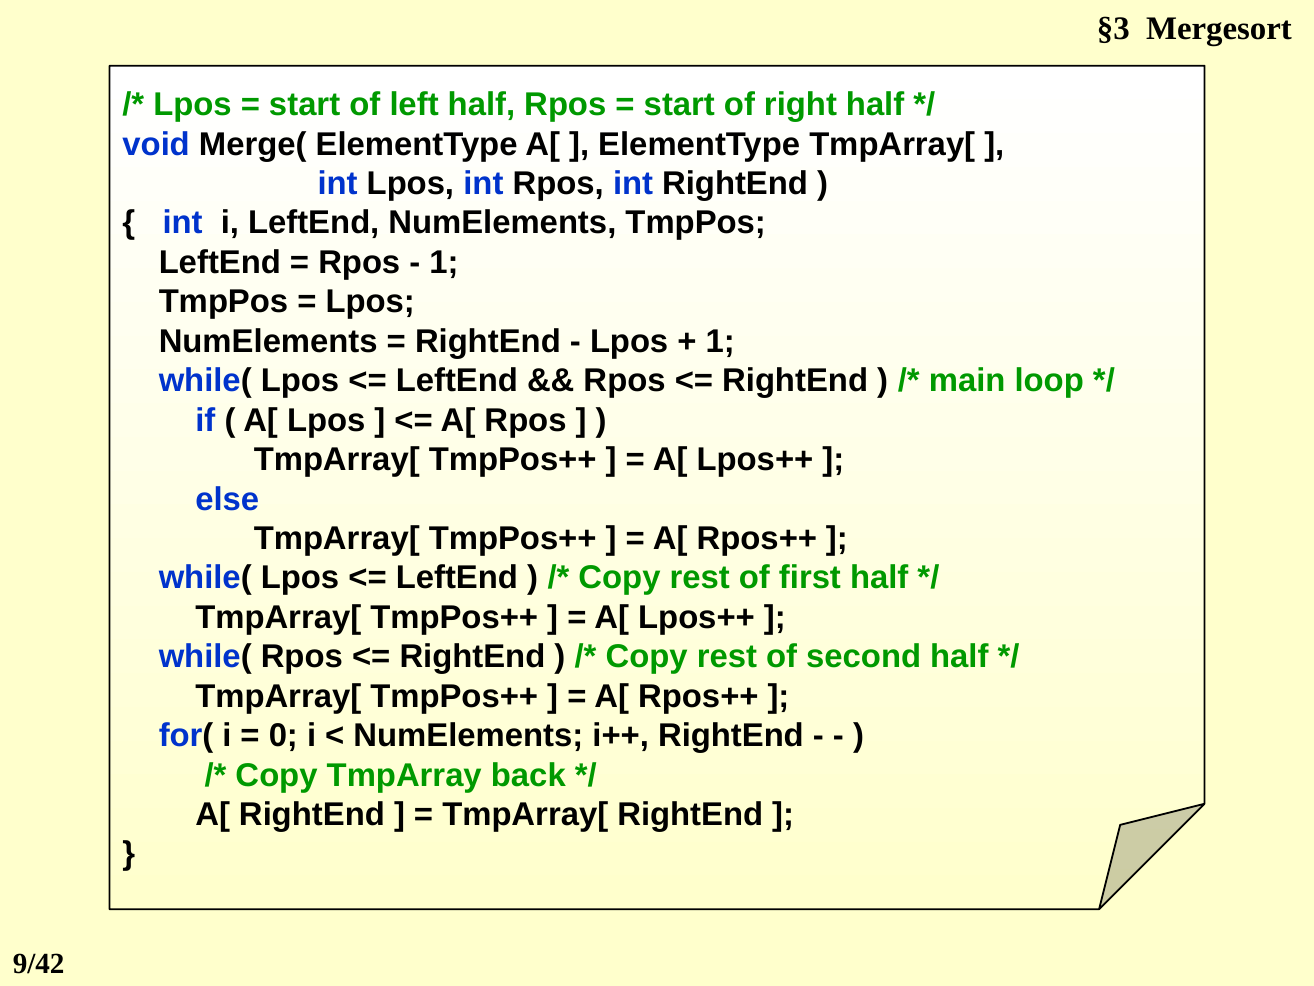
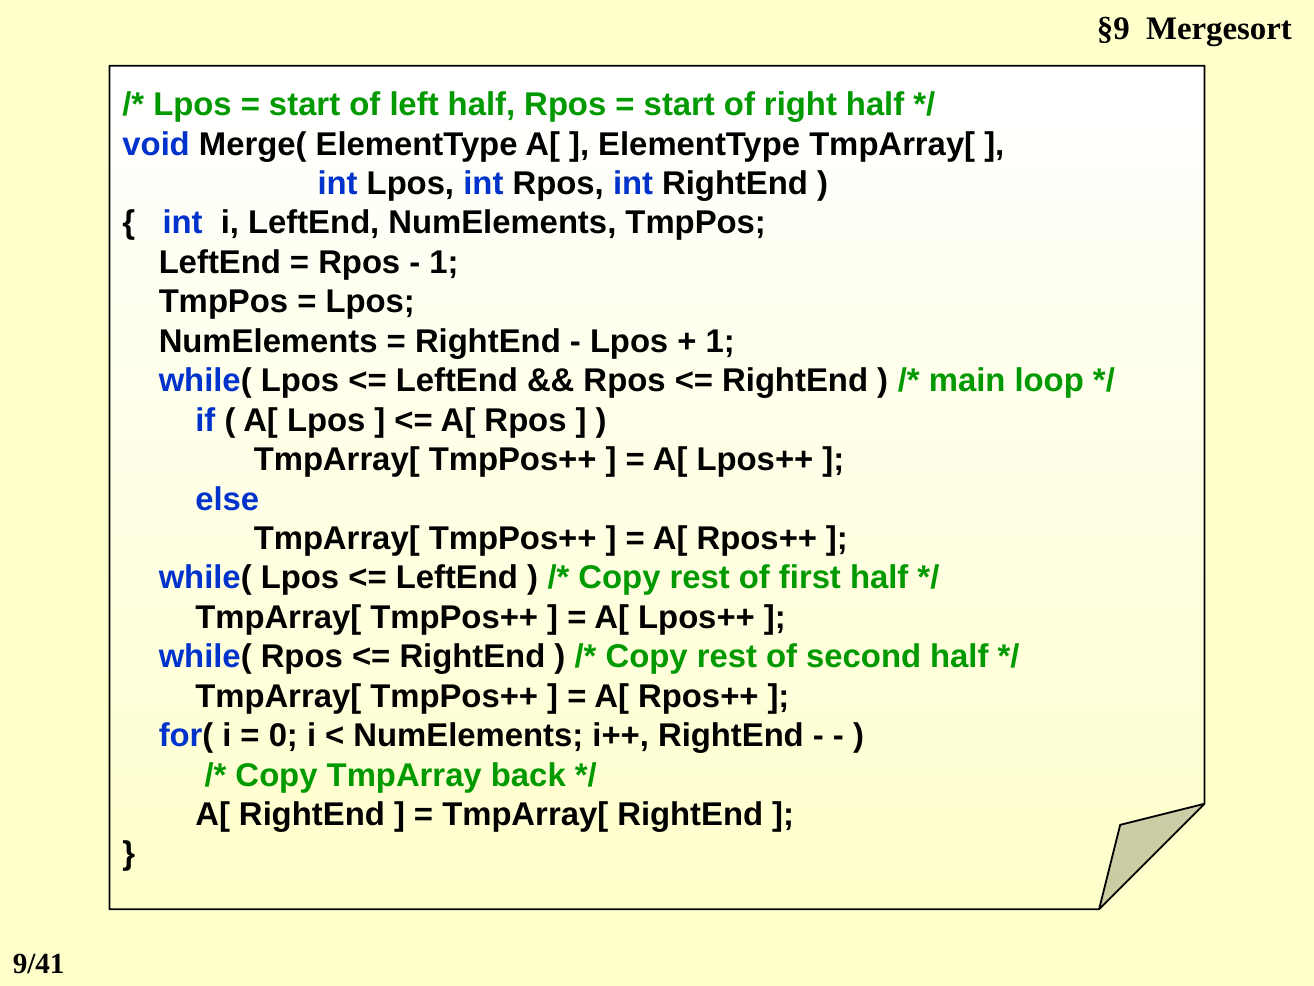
§3: §3 -> §9 (1113, 28)
9/42: 9/42 -> 9/41 (39, 964)
